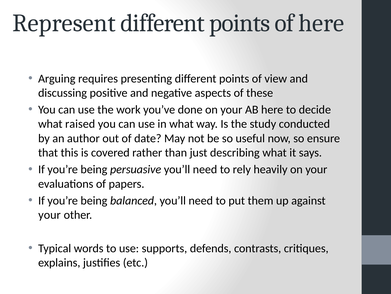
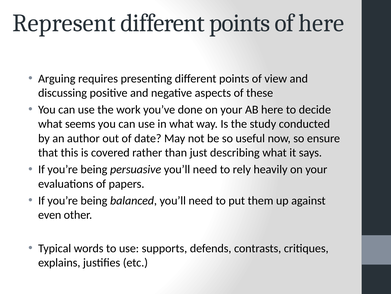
raised: raised -> seems (80, 124)
your: your -> even (50, 214)
